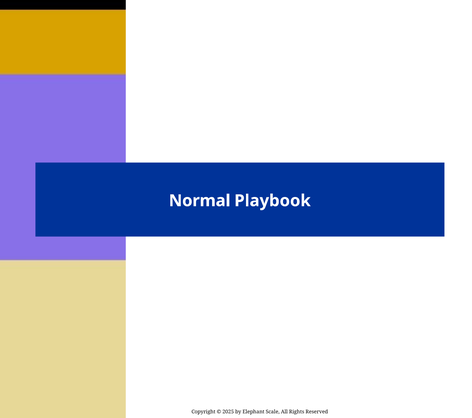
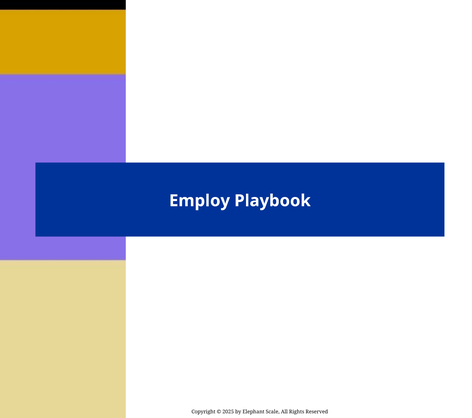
Normal: Normal -> Employ (199, 201)
